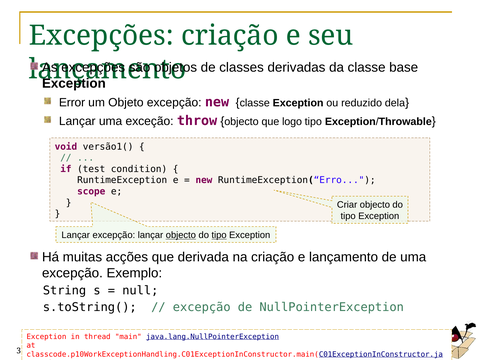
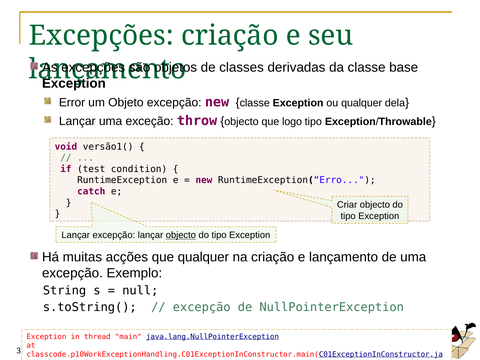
ou reduzido: reduzido -> qualquer (362, 103)
scope: scope -> catch (91, 191)
tipo underline: present -> none (219, 235)
que derivada: derivada -> qualquer (203, 257)
